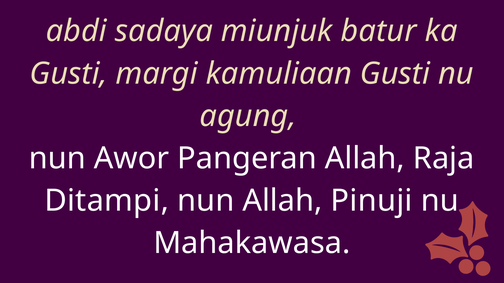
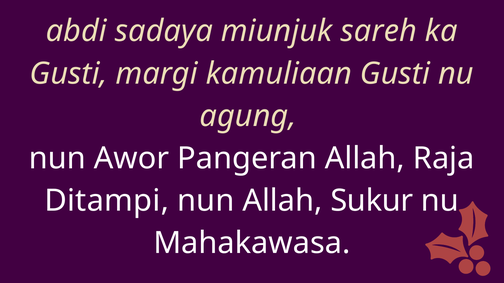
batur: batur -> sareh (379, 31)
Pinuji: Pinuji -> Sukur (372, 201)
